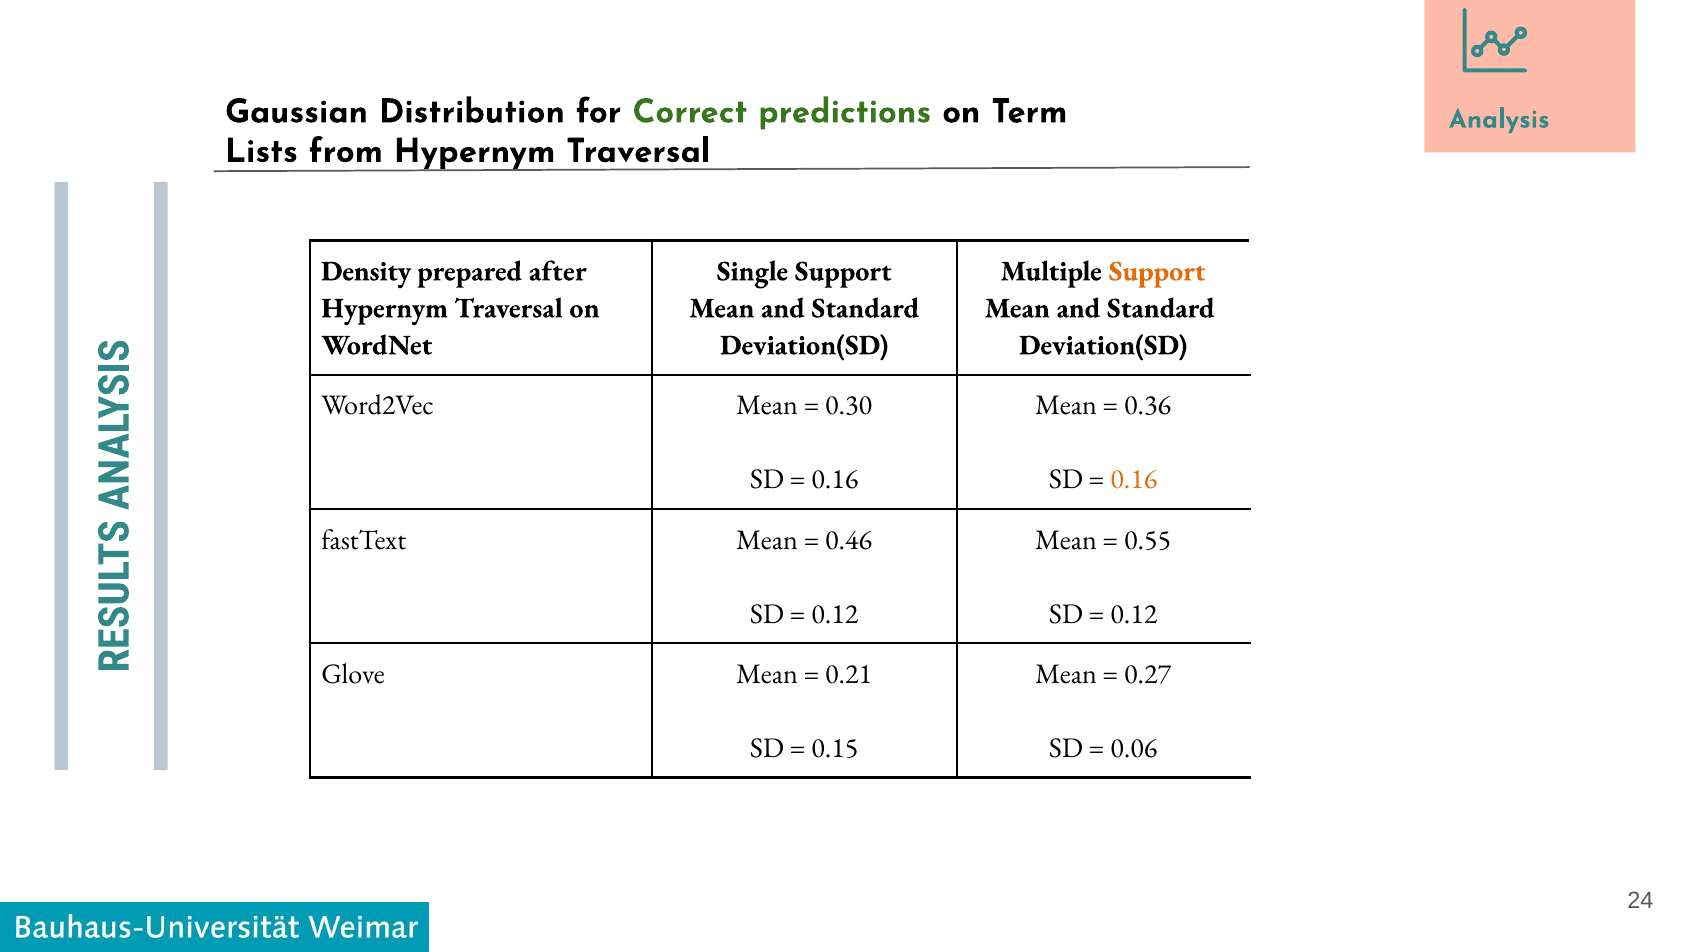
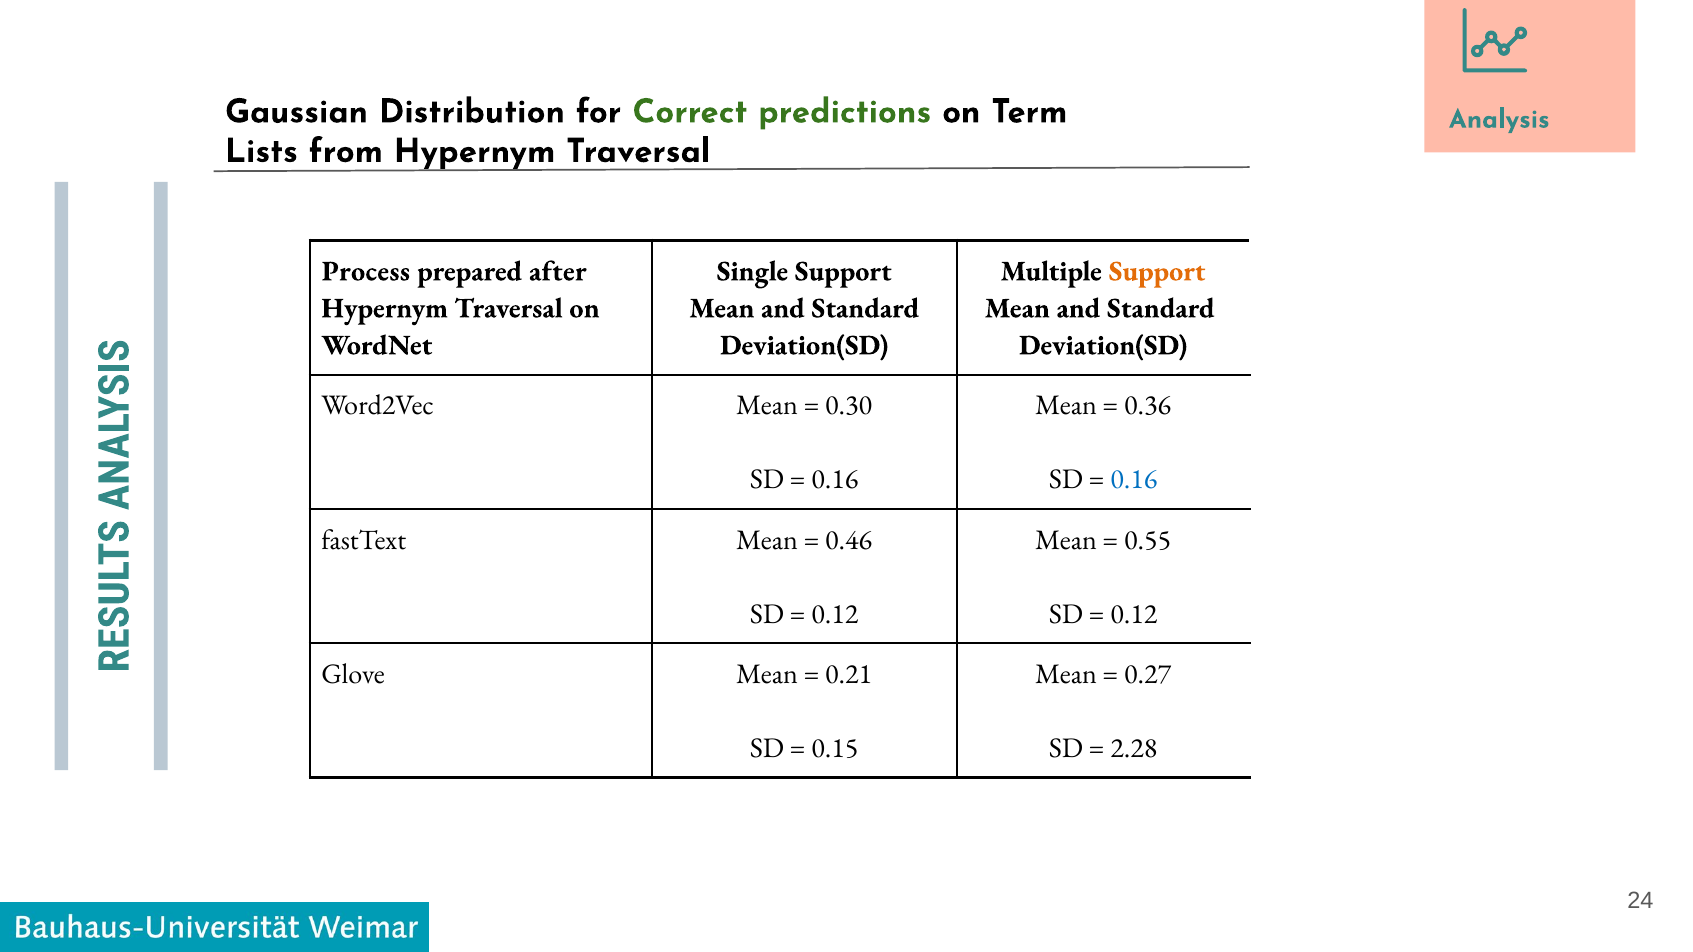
Density: Density -> Process (366, 271)
0.16 colour: orange -> blue (1134, 480)
0.06: 0.06 -> 2.28 (1134, 749)
